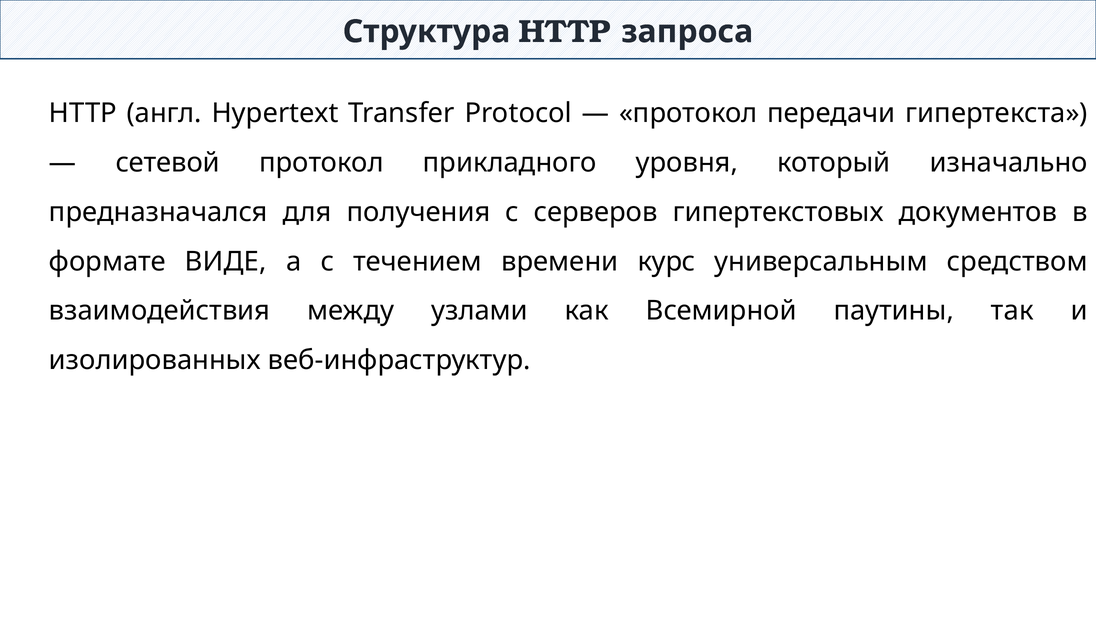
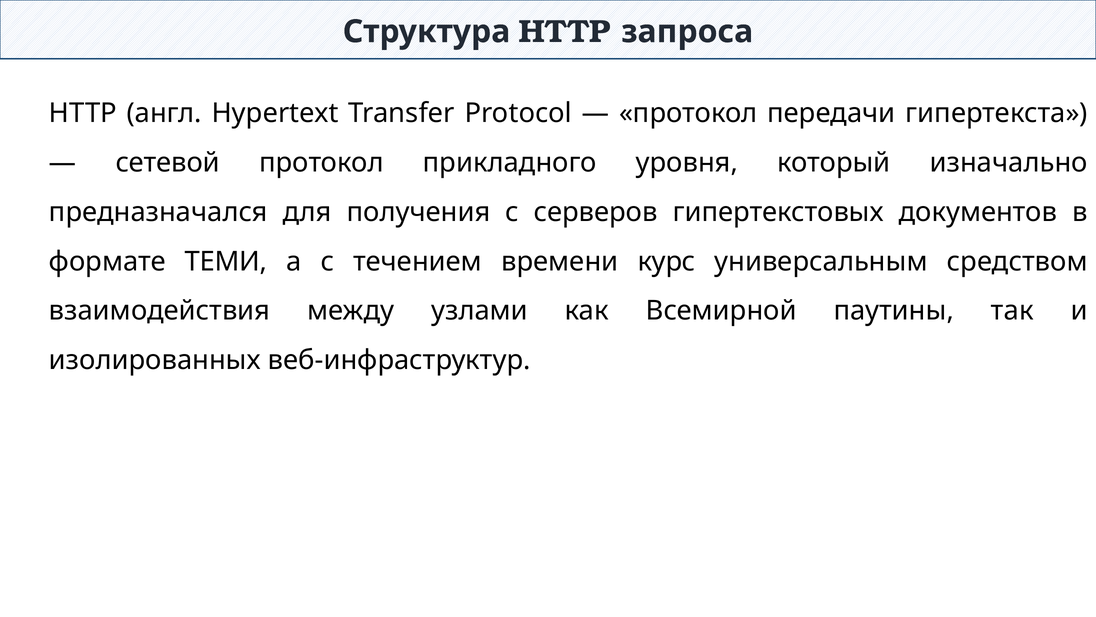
ВИДЕ: ВИДЕ -> ТЕМИ (226, 261)
